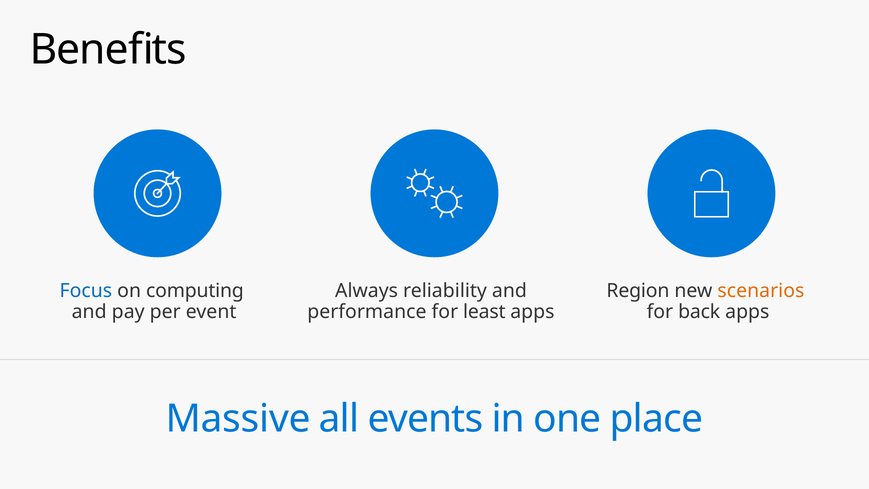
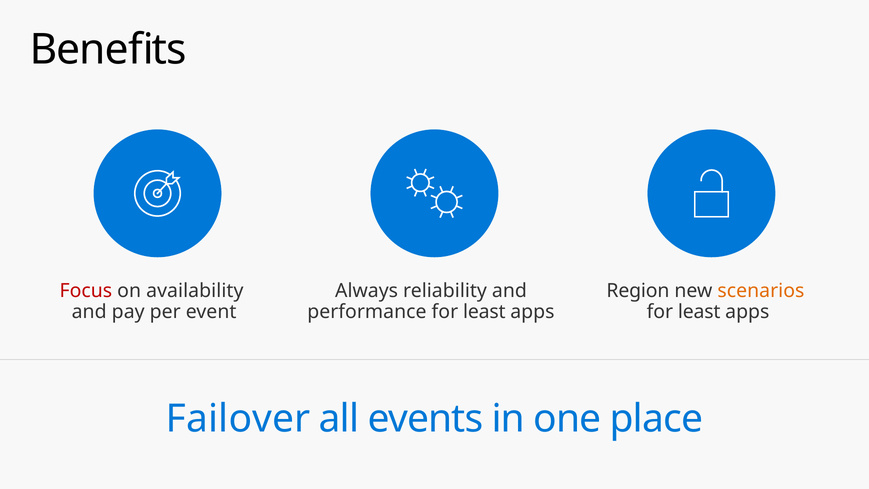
Focus colour: blue -> red (86, 291)
computing: computing -> availability (195, 291)
back: back -> least (699, 312)
Massive: Massive -> Failover (238, 419)
